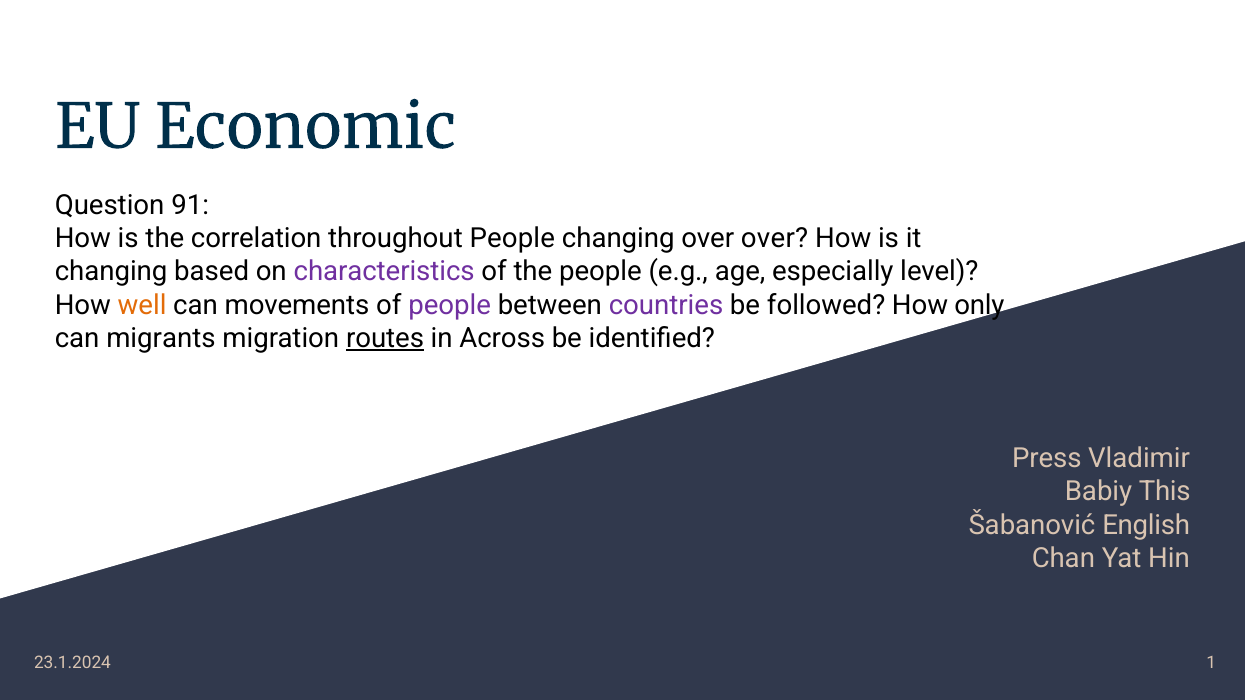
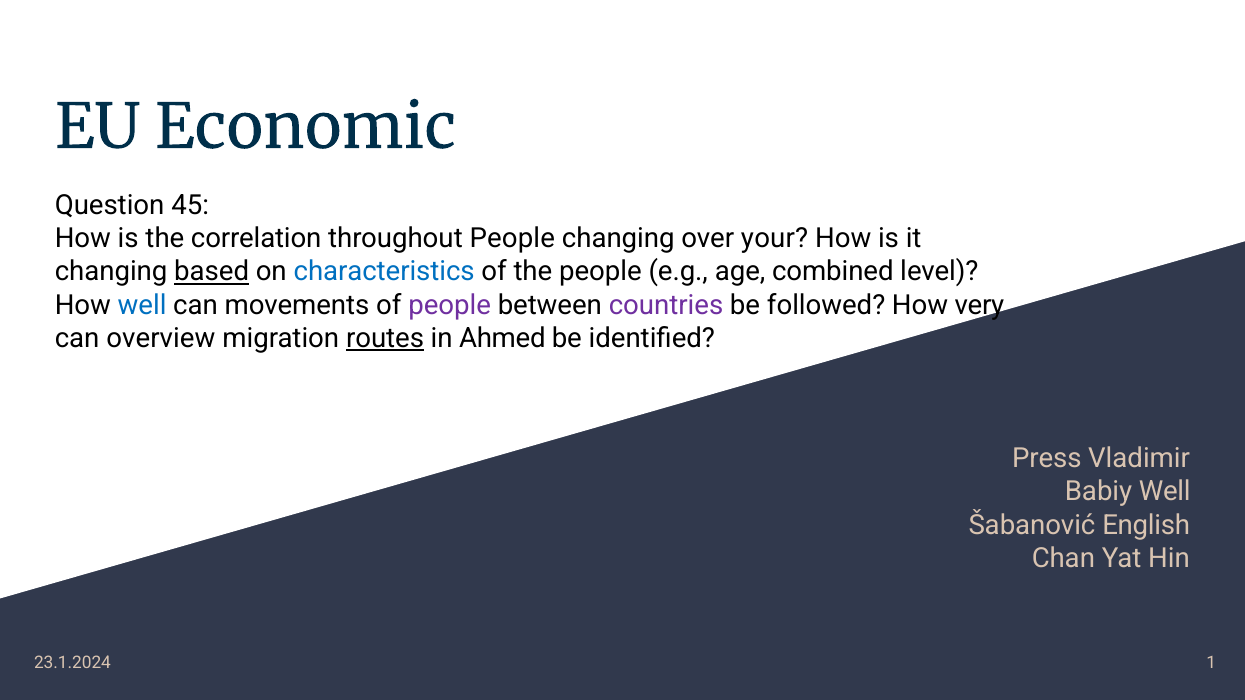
91: 91 -> 45 (190, 206)
over over: over -> your (775, 239)
based underline: none -> present (212, 272)
characteristics colour: purple -> blue (384, 272)
especially: especially -> combined (833, 272)
well colour: orange -> blue (142, 305)
only: only -> very (979, 305)
migrants: migrants -> overview (161, 338)
Across: Across -> Ahmed (502, 338)
Babiy This: This -> Well (1165, 492)
